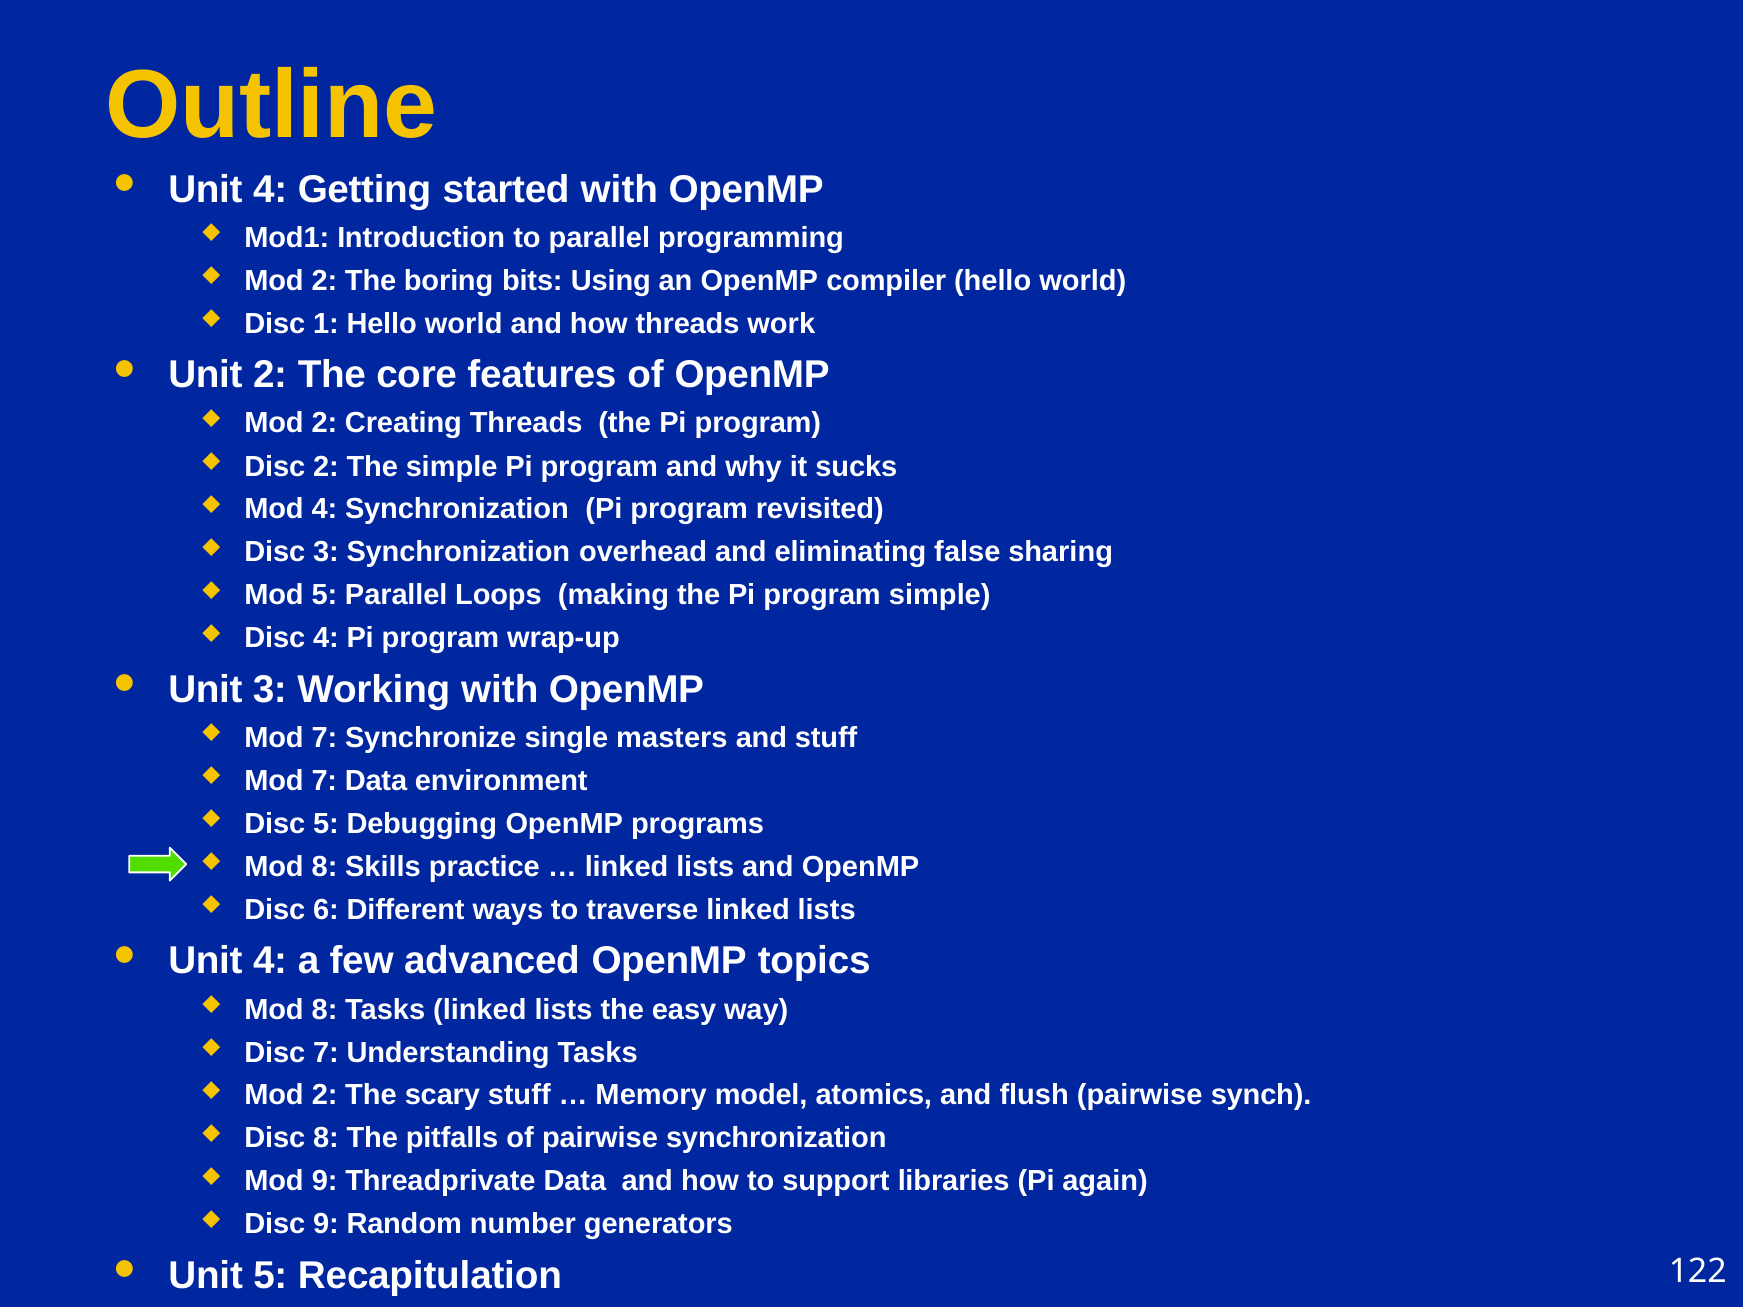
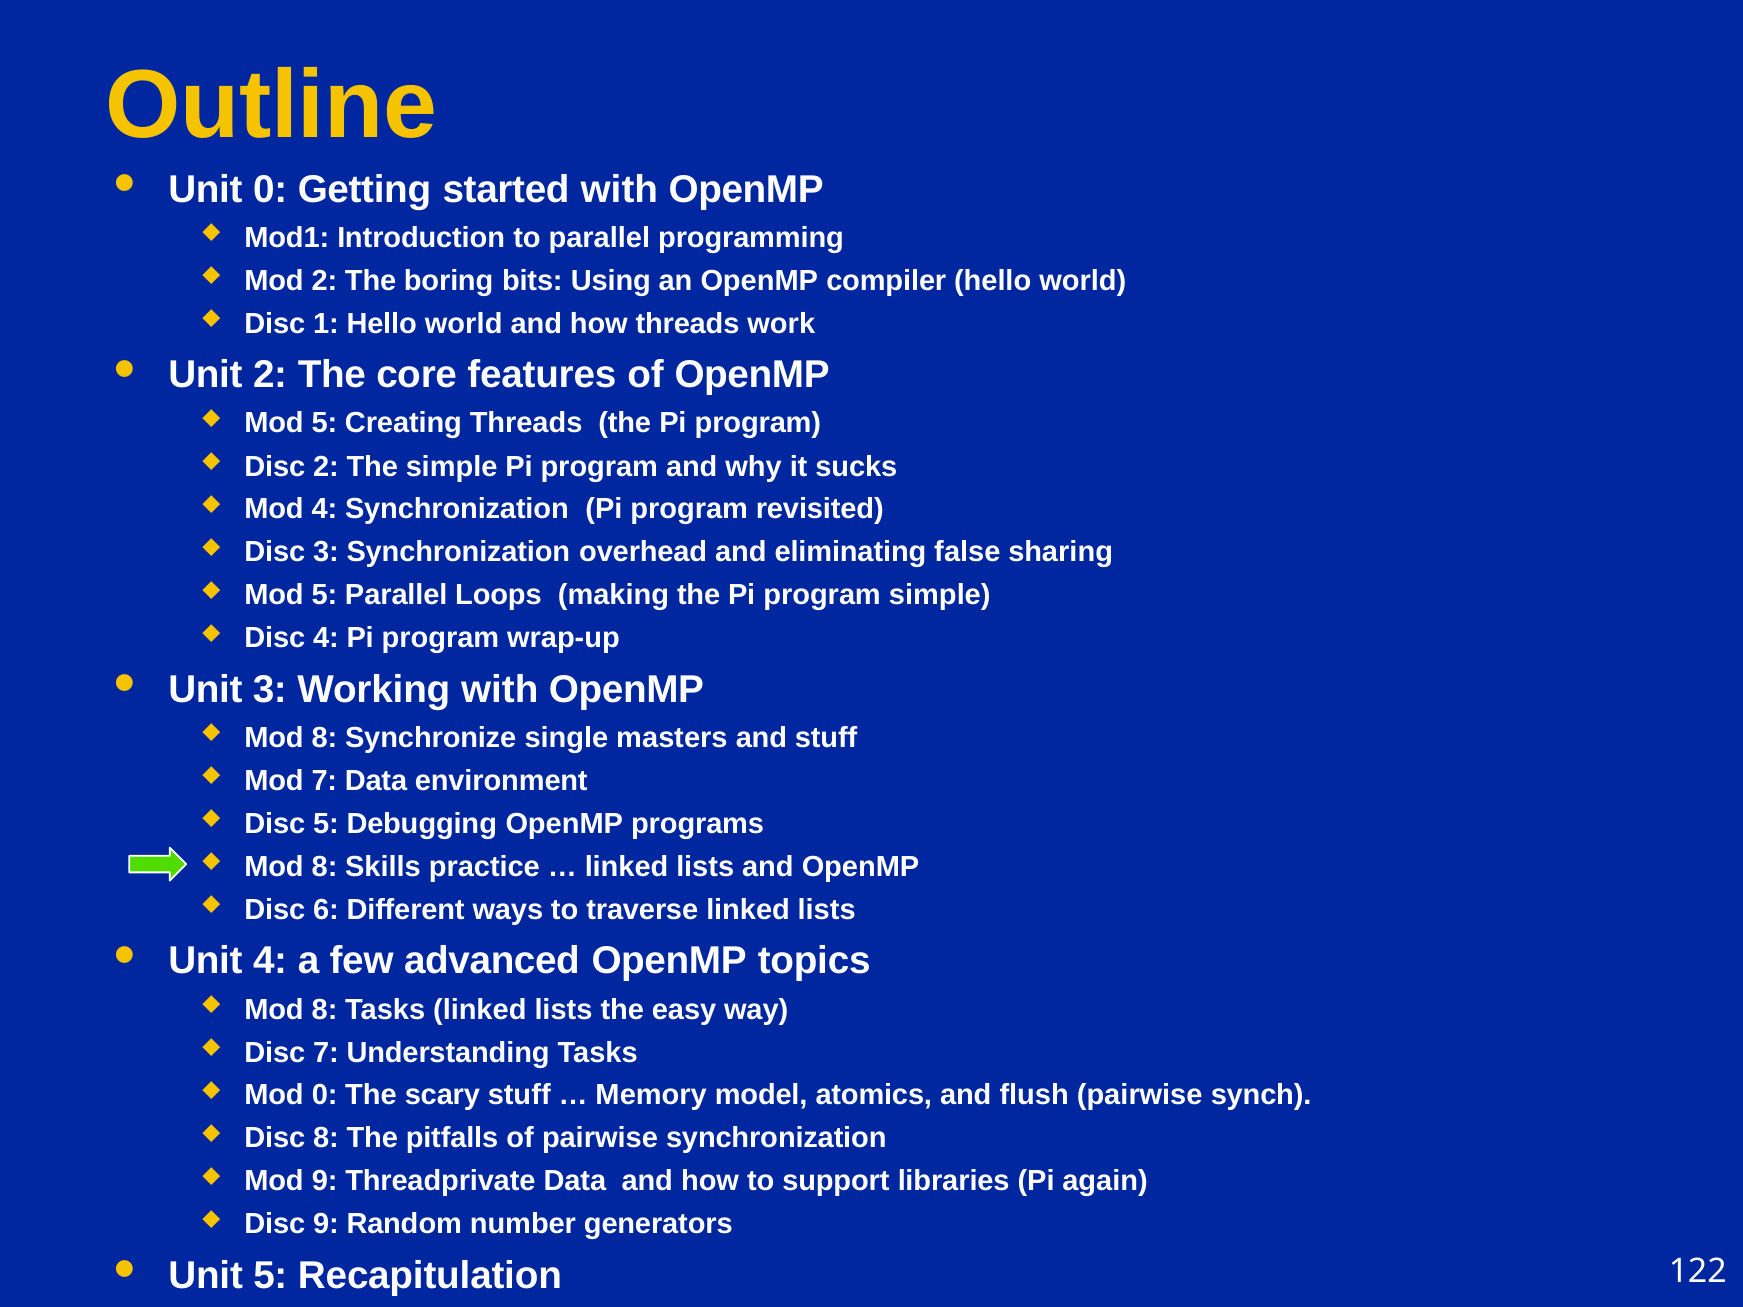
4: 4 -> 0 (270, 189)
2: 2 -> 5 (325, 423)
7: 7 -> 8 (324, 738)
2: 2 -> 0 (325, 1095)
